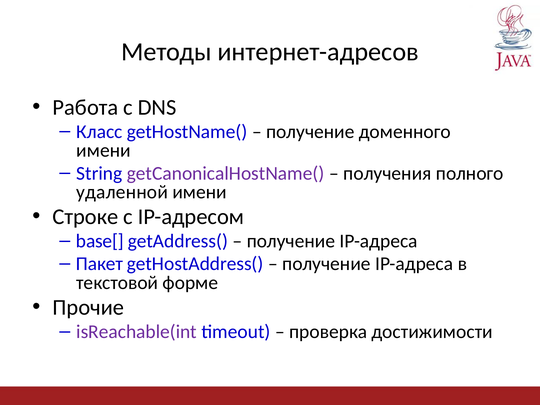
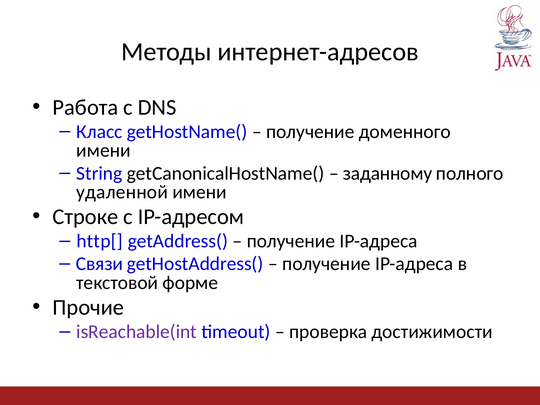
getCanonicalHostName( colour: purple -> black (226, 173)
получения: получения -> заданному (387, 173)
base[: base[ -> http[ (100, 241)
Пакет: Пакет -> Связи (99, 264)
